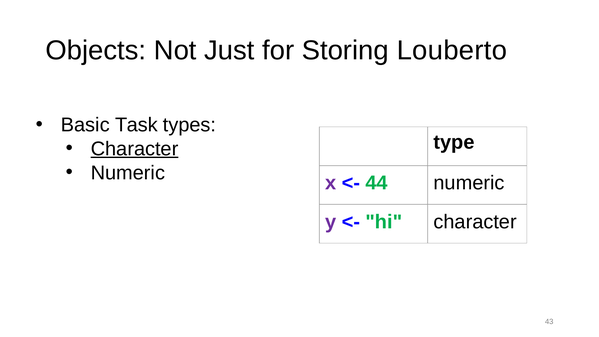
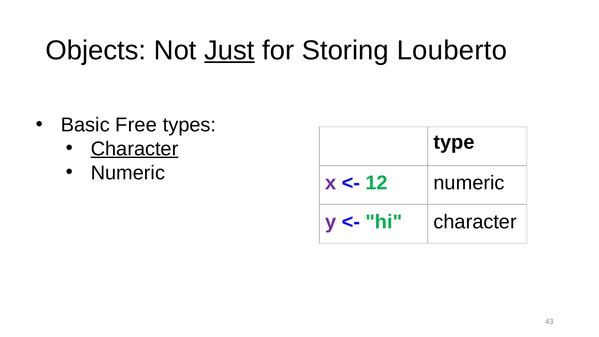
Just underline: none -> present (229, 50)
Task: Task -> Free (136, 125)
44: 44 -> 12 (377, 183)
